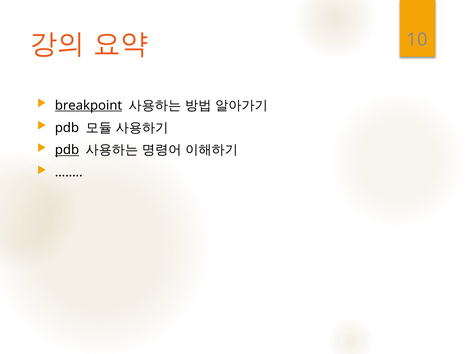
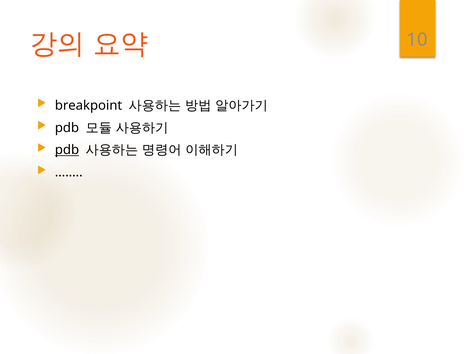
breakpoint underline: present -> none (89, 105)
